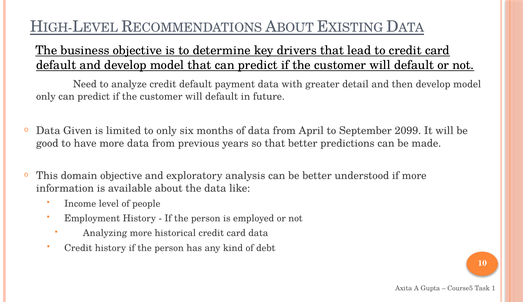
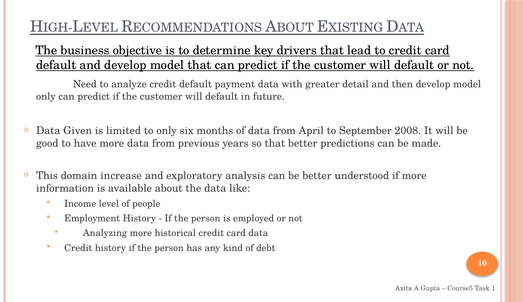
2099: 2099 -> 2008 (408, 130)
domain objective: objective -> increase (121, 175)
